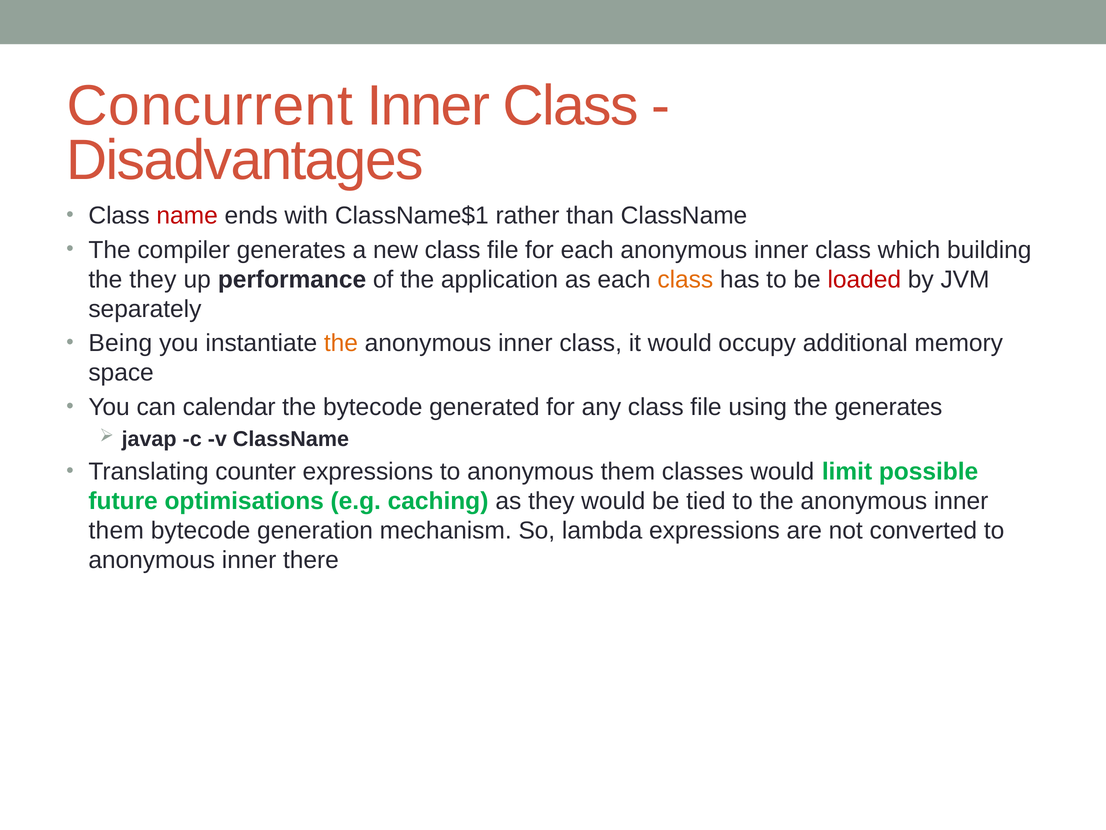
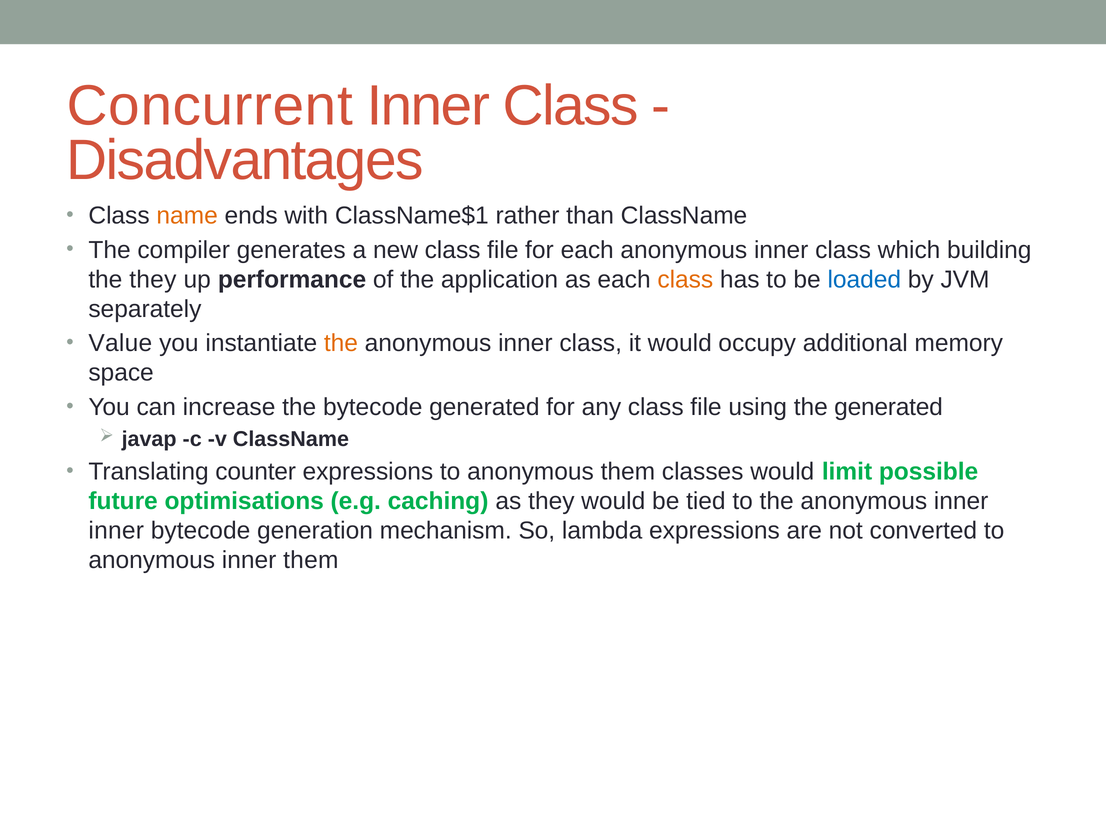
name colour: red -> orange (187, 215)
loaded colour: red -> blue (864, 279)
Being: Being -> Value (120, 343)
calendar: calendar -> increase (229, 407)
the generates: generates -> generated (889, 407)
them: them -> inner (116, 530)
inner there: there -> them (311, 560)
